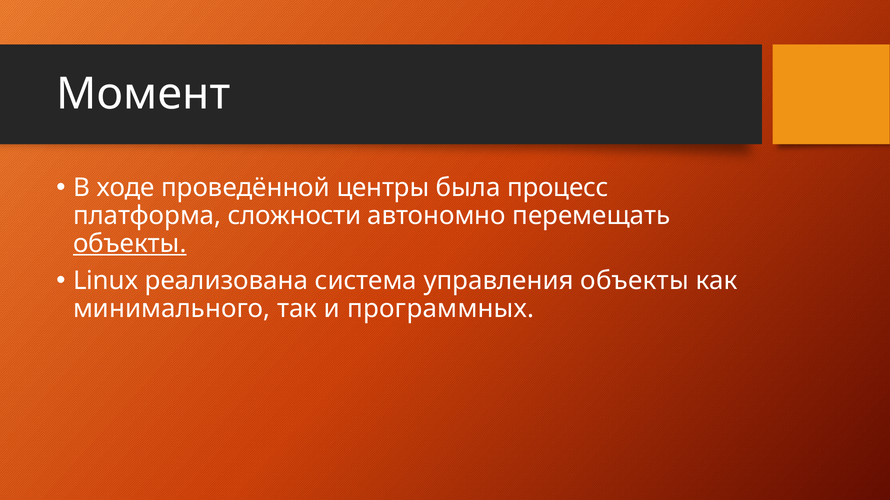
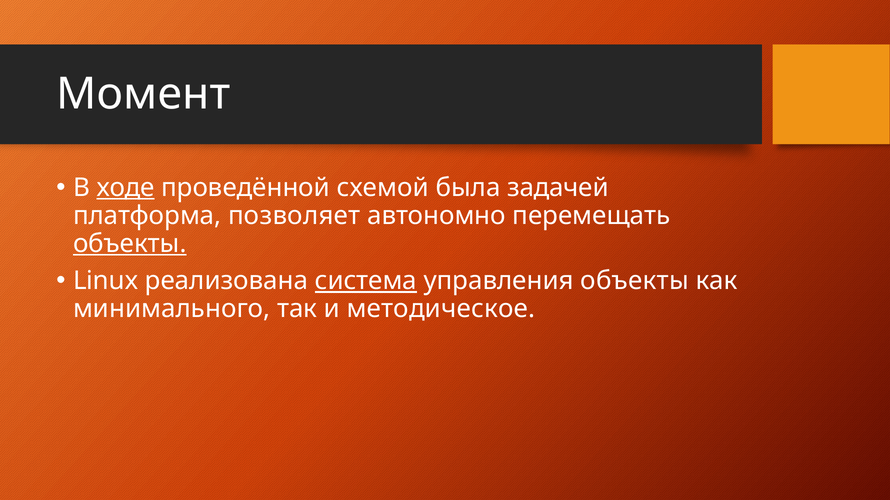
ходе underline: none -> present (126, 188)
центры: центры -> схемой (383, 188)
процесс: процесс -> задачей (558, 188)
сложности: сложности -> позволяет (294, 216)
система underline: none -> present (366, 281)
программных: программных -> методическое (441, 309)
